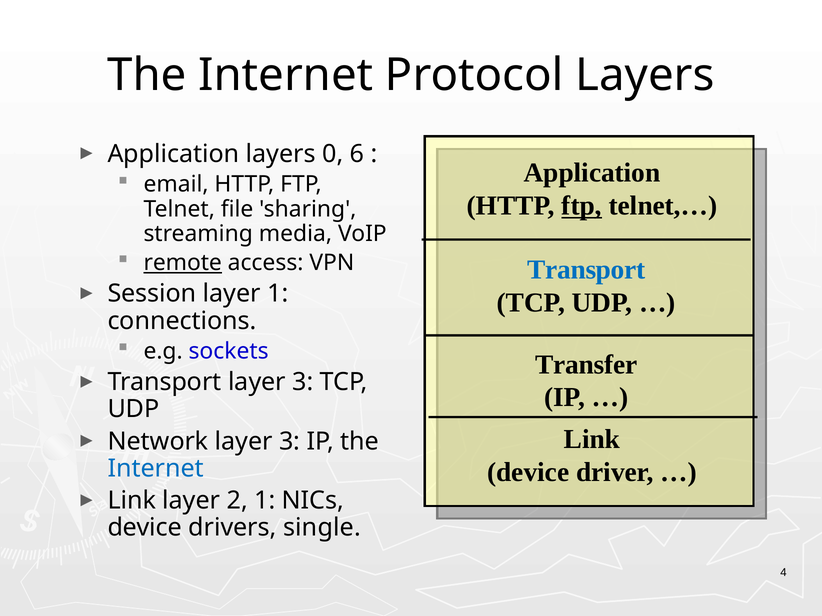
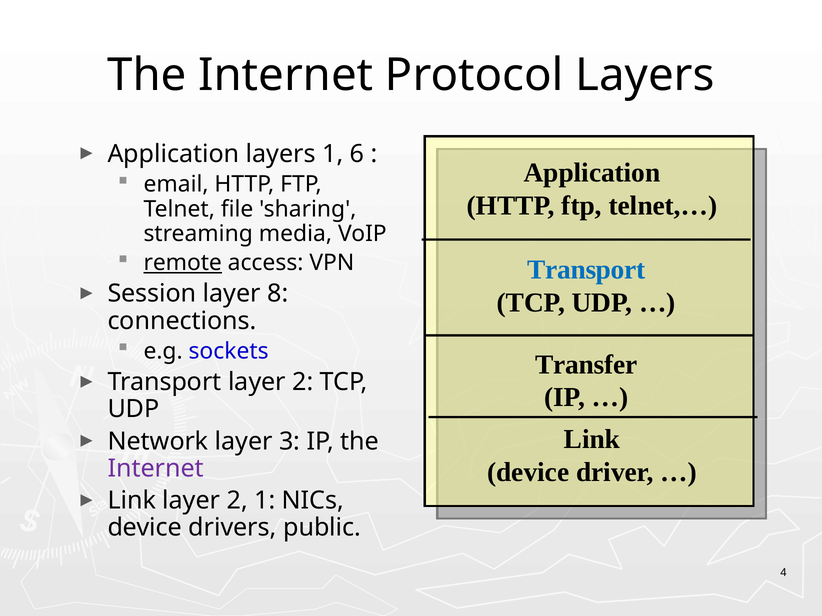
layers 0: 0 -> 1 (333, 154)
ftp underline: present -> none (582, 206)
layer 1: 1 -> 8 (278, 294)
Transport layer 3: 3 -> 2 (303, 382)
Internet colour: blue -> purple (156, 469)
single: single -> public (322, 528)
